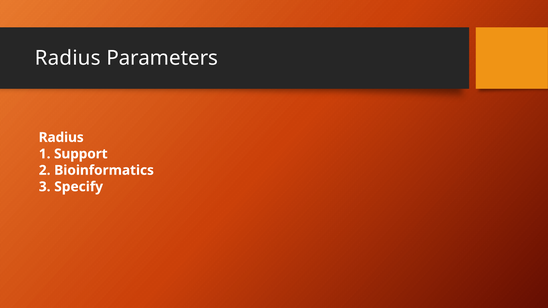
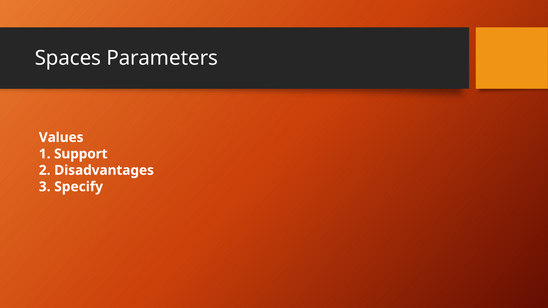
Radius: Radius -> Spaces (68, 58)
Radius: Radius -> Values (61, 138)
Bioinformatics: Bioinformatics -> Disadvantages (104, 170)
